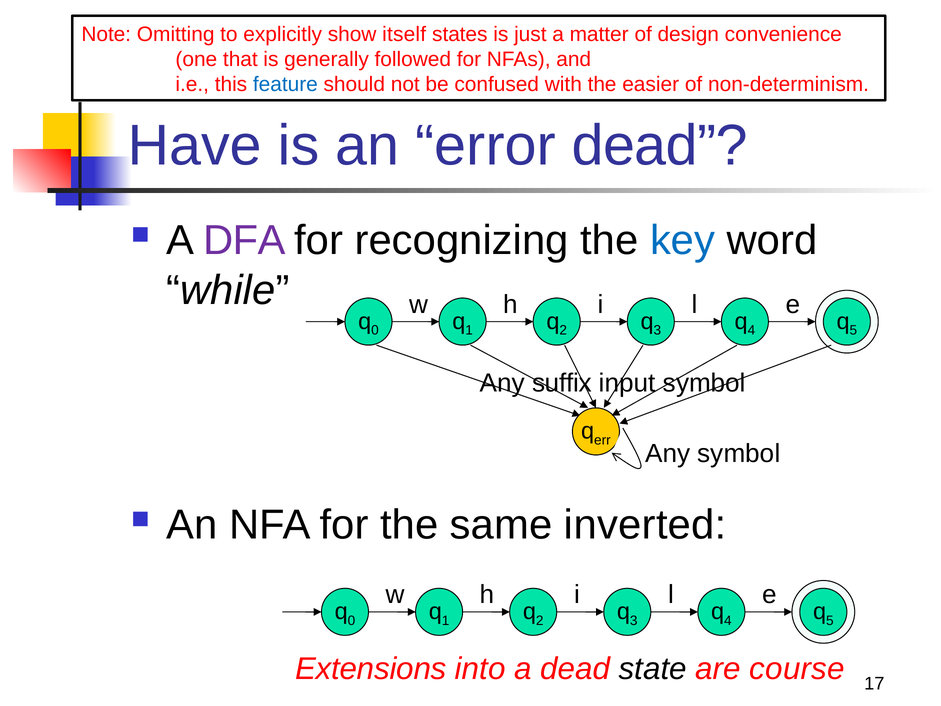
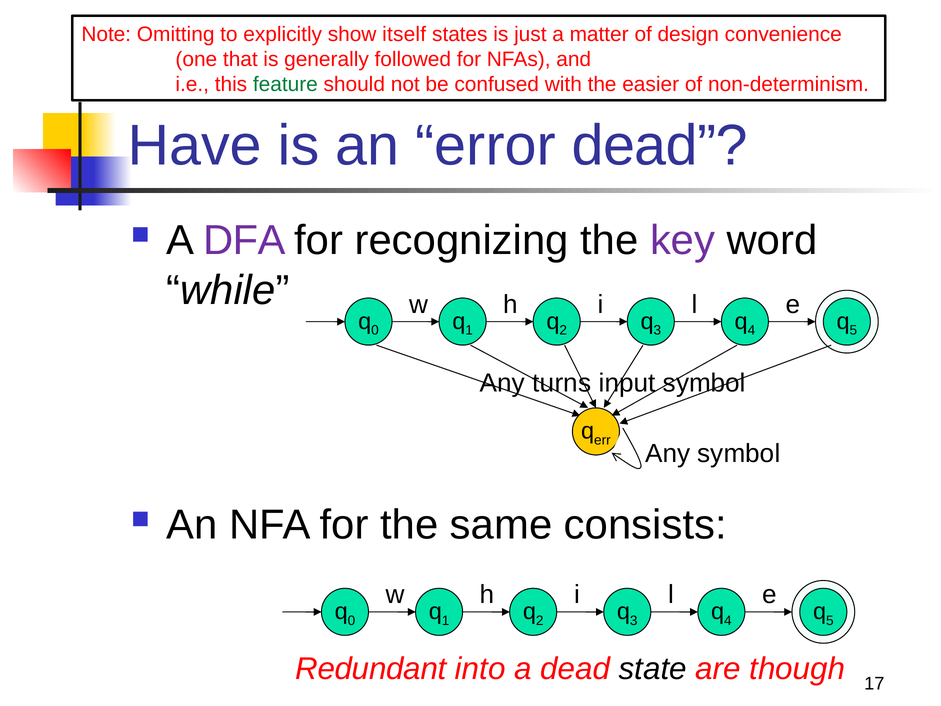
feature colour: blue -> green (285, 84)
key colour: blue -> purple (683, 240)
suffix: suffix -> turns (562, 383)
inverted: inverted -> consists (645, 525)
Extensions: Extensions -> Redundant (371, 669)
course: course -> though (797, 669)
